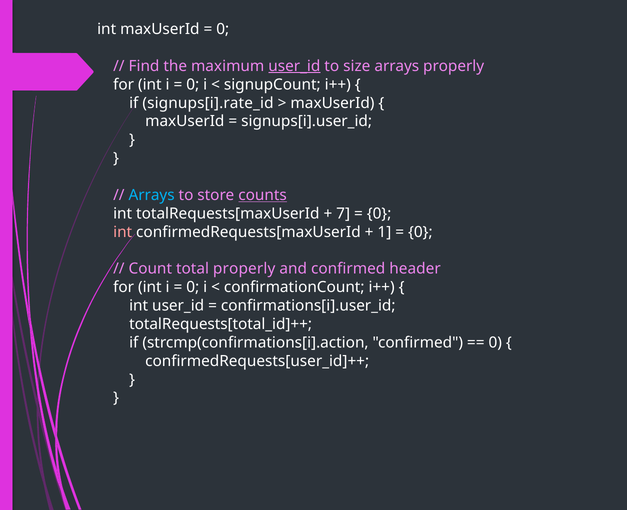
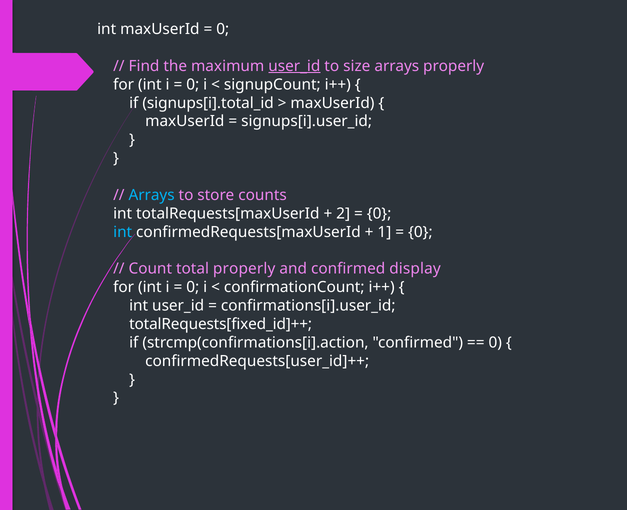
signups[i].rate_id: signups[i].rate_id -> signups[i].total_id (208, 103)
counts underline: present -> none (263, 195)
7: 7 -> 2 (343, 214)
int colour: pink -> light blue (123, 232)
header: header -> display (415, 269)
totalRequests[total_id]++: totalRequests[total_id]++ -> totalRequests[fixed_id]++ (221, 324)
